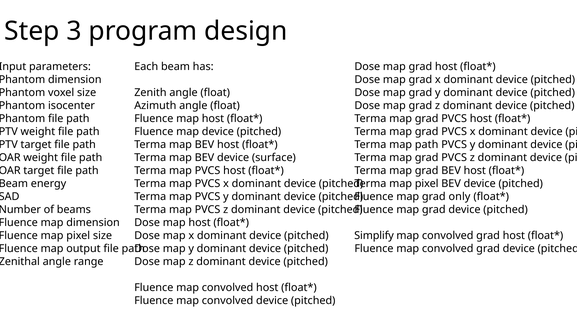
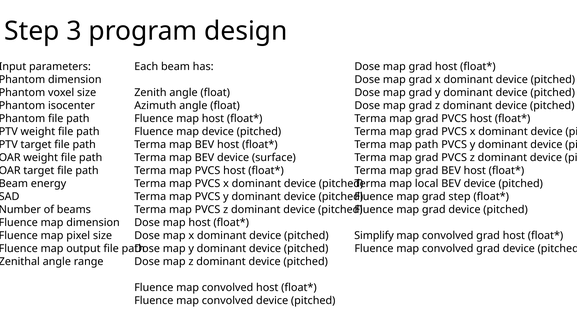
Terma map pixel: pixel -> local (427, 183)
grad only: only -> step (460, 196)
